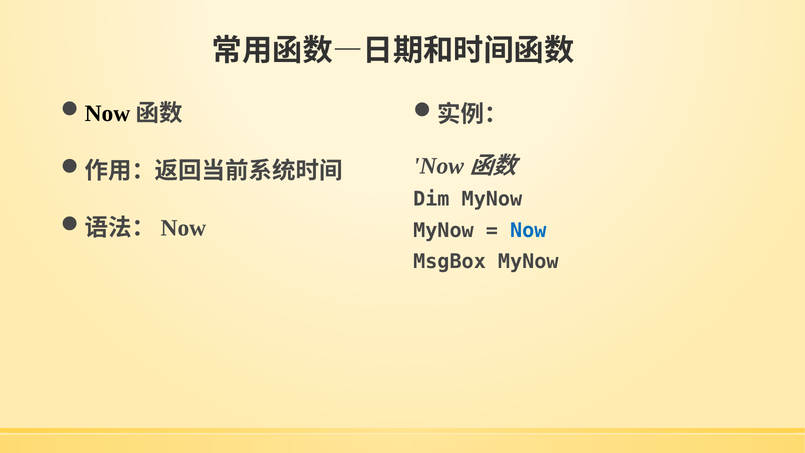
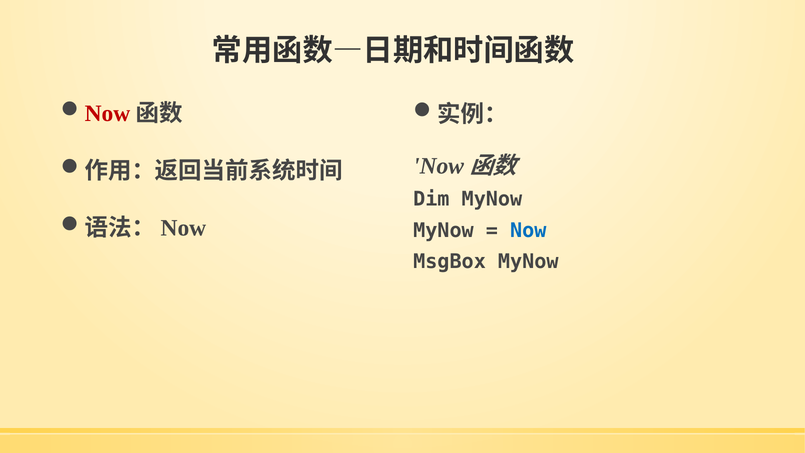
Now colour: black -> red (107, 113)
